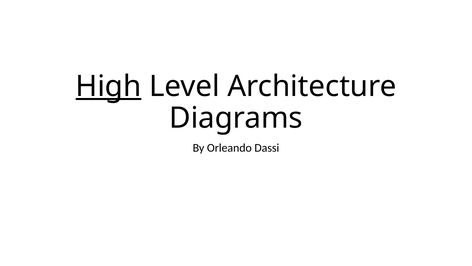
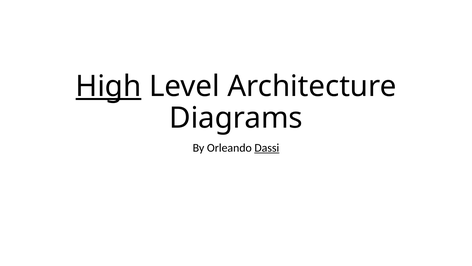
Dassi underline: none -> present (267, 148)
